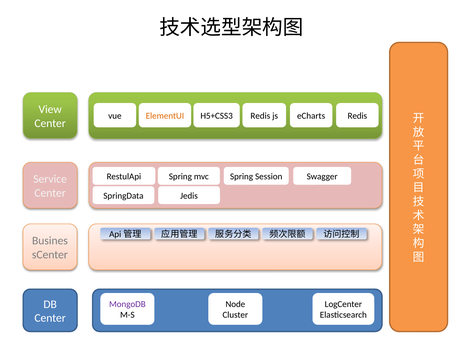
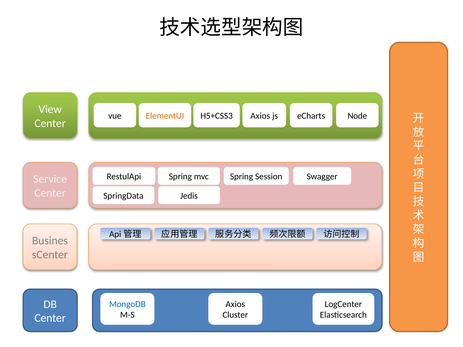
H5+CSS3 Redis: Redis -> Axios (260, 116)
Redis: Redis -> Node (357, 116)
MongoDB colour: purple -> blue (127, 304)
Node: Node -> Axios (235, 304)
